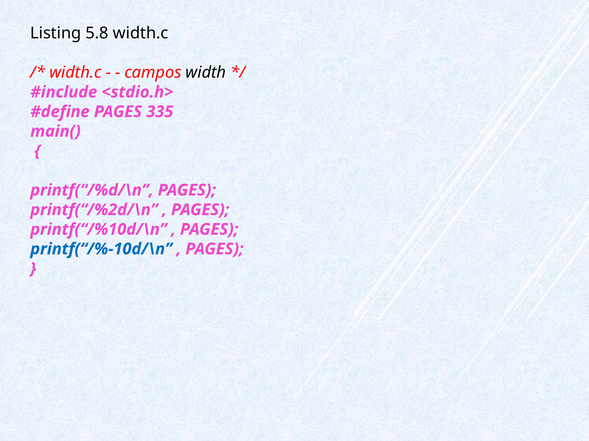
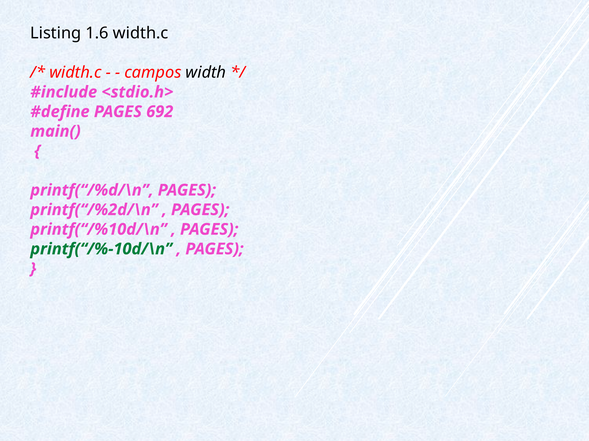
5.8: 5.8 -> 1.6 (97, 33)
335: 335 -> 692 (160, 112)
printf(“/%-10d/\n colour: blue -> green (101, 249)
